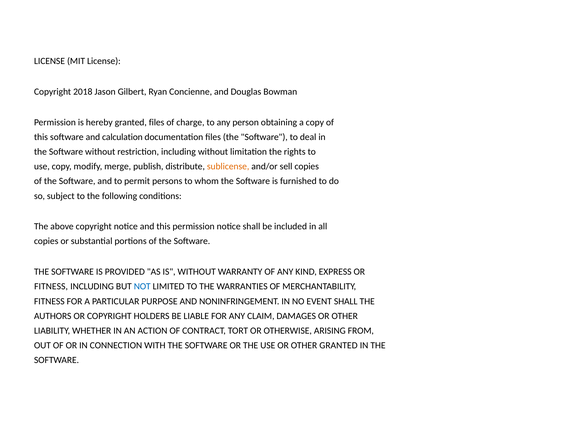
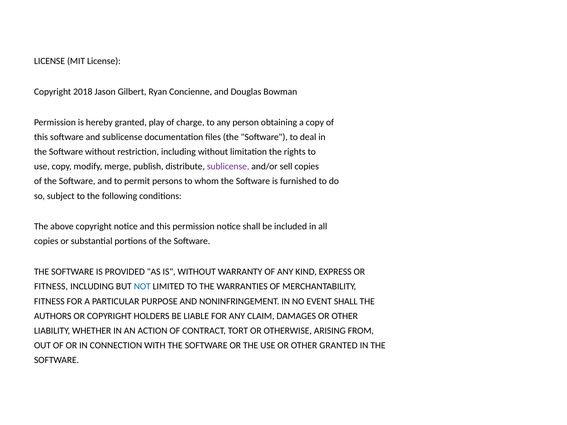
granted files: files -> play (157, 122)
and calculation: calculation -> sublicense (122, 137)
sublicense colour: orange -> purple (228, 167)
